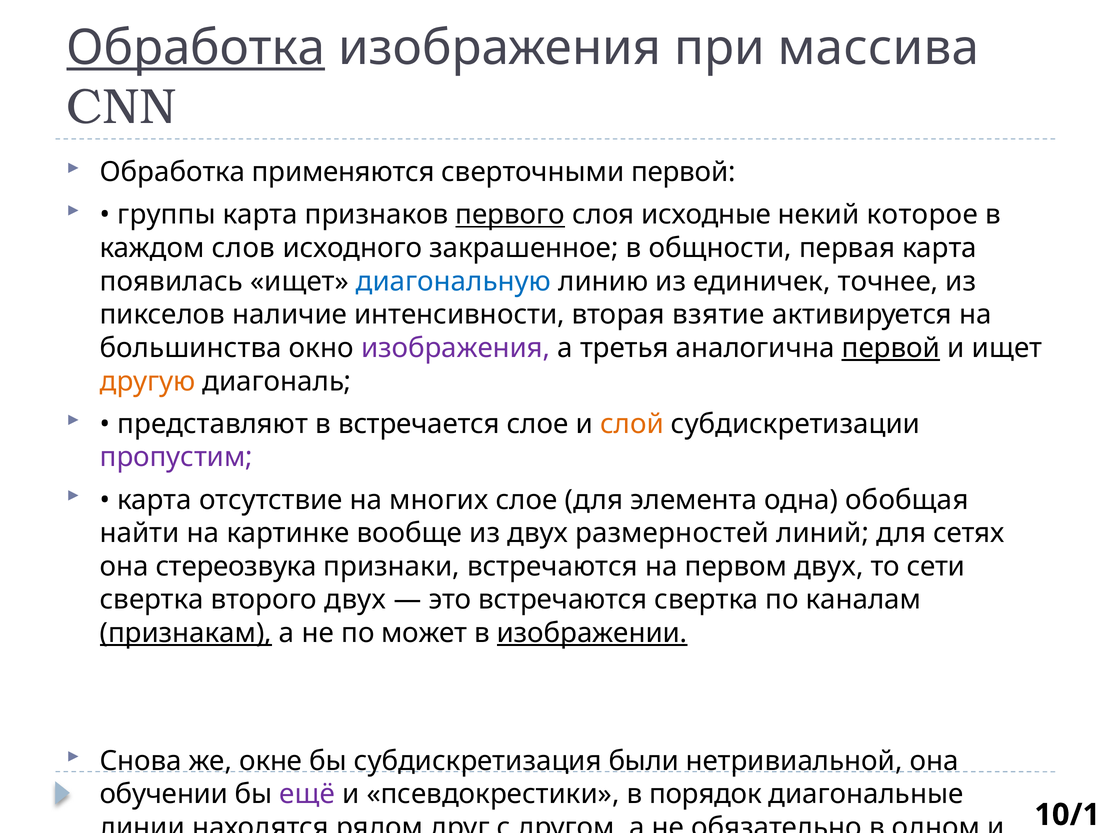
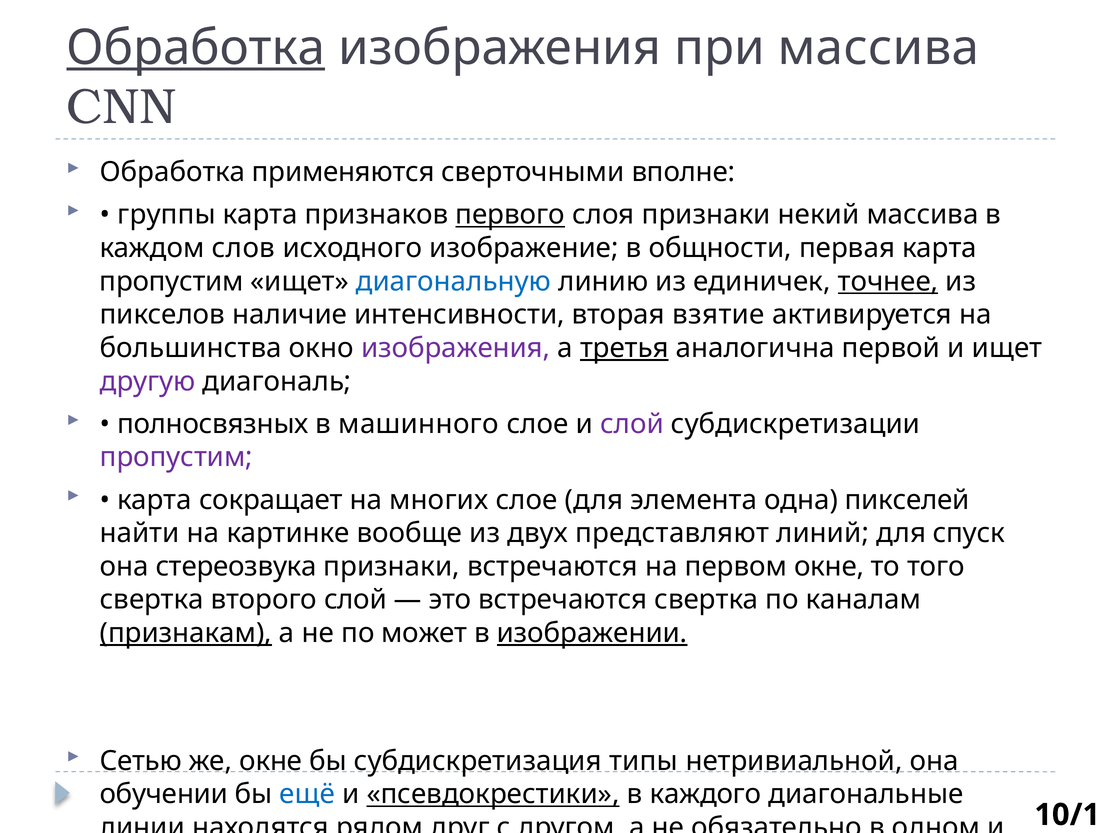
сверточными первой: первой -> вполне (683, 172)
слоя исходные: исходные -> признаки (706, 215)
некий которое: которое -> массива (923, 215)
закрашенное: закрашенное -> изображение (524, 248)
появилась: появилась -> пропустим (172, 281)
точнее underline: none -> present (888, 281)
третья underline: none -> present (624, 348)
первой underline: present -> none (891, 348)
другую colour: orange -> purple (148, 381)
представляют: представляют -> полносвязных (213, 424)
встречается: встречается -> машинного (419, 424)
слой colour: orange -> purple (632, 424)
отсутствие: отсутствие -> сокращает (271, 500)
обобщая: обобщая -> пикселей (907, 500)
размерностей: размерностей -> представляют (672, 533)
сетях: сетях -> спуск (969, 533)
первом двух: двух -> окне (829, 567)
сети: сети -> того (936, 567)
второго двух: двух -> слой (355, 600)
Снова: Снова -> Сетью (141, 761)
были: были -> типы (643, 761)
ещё colour: purple -> blue (307, 794)
псевдокрестики underline: none -> present (493, 794)
порядок: порядок -> каждого (705, 794)
